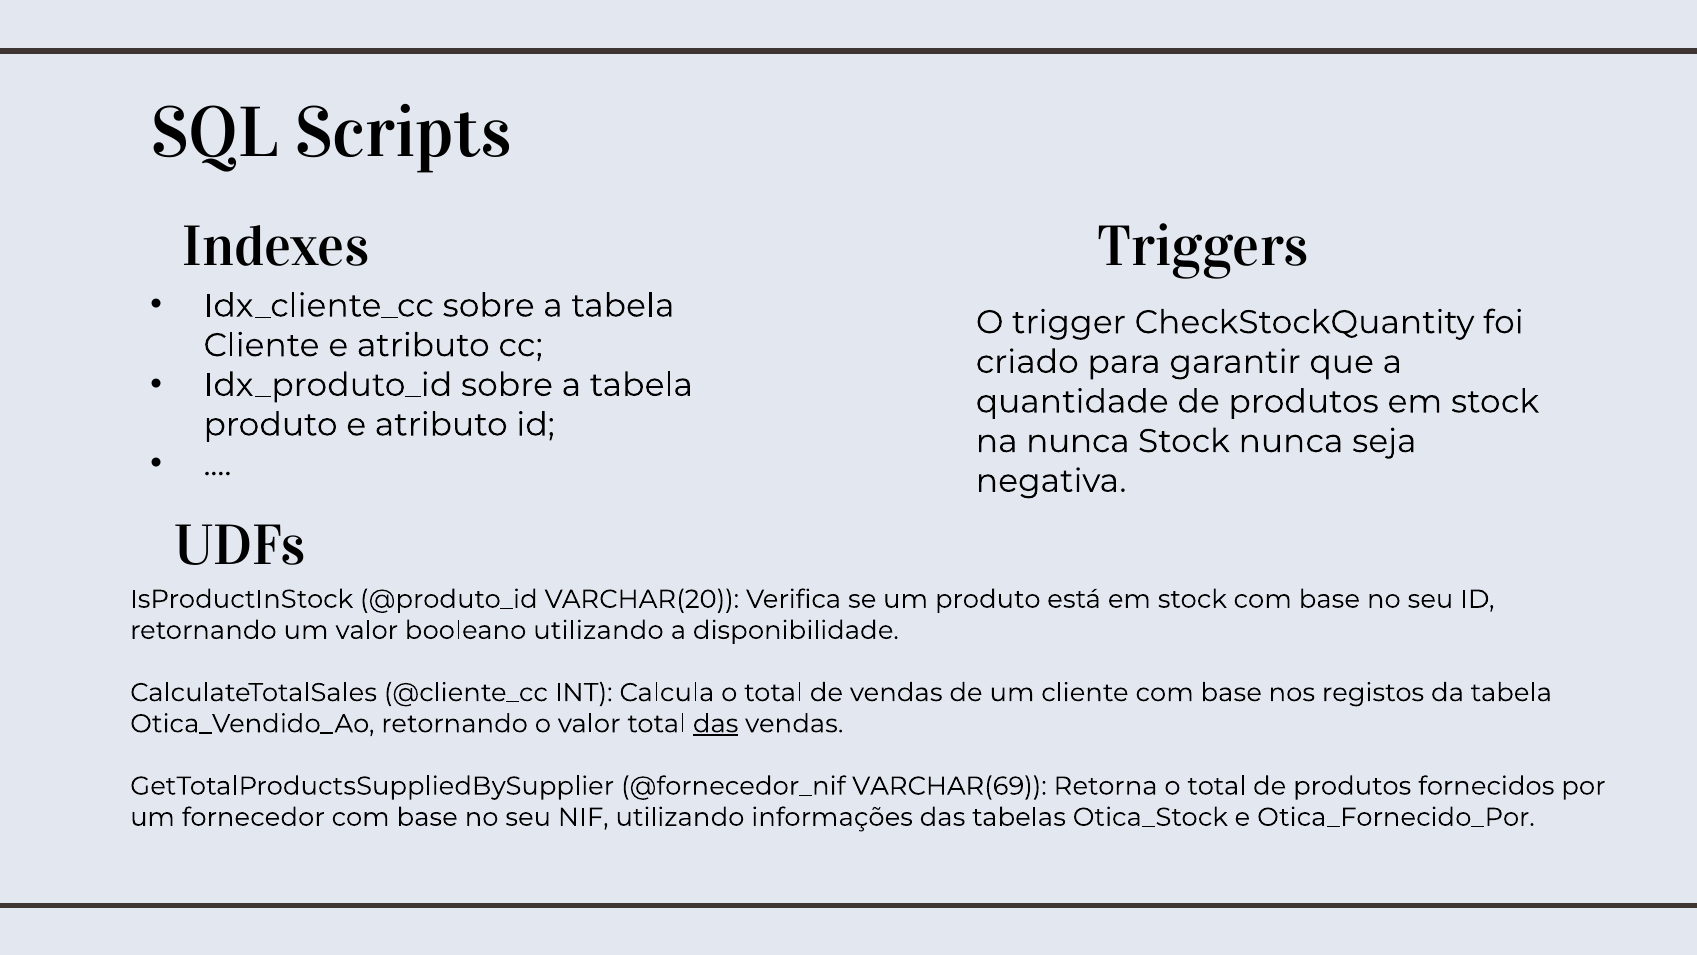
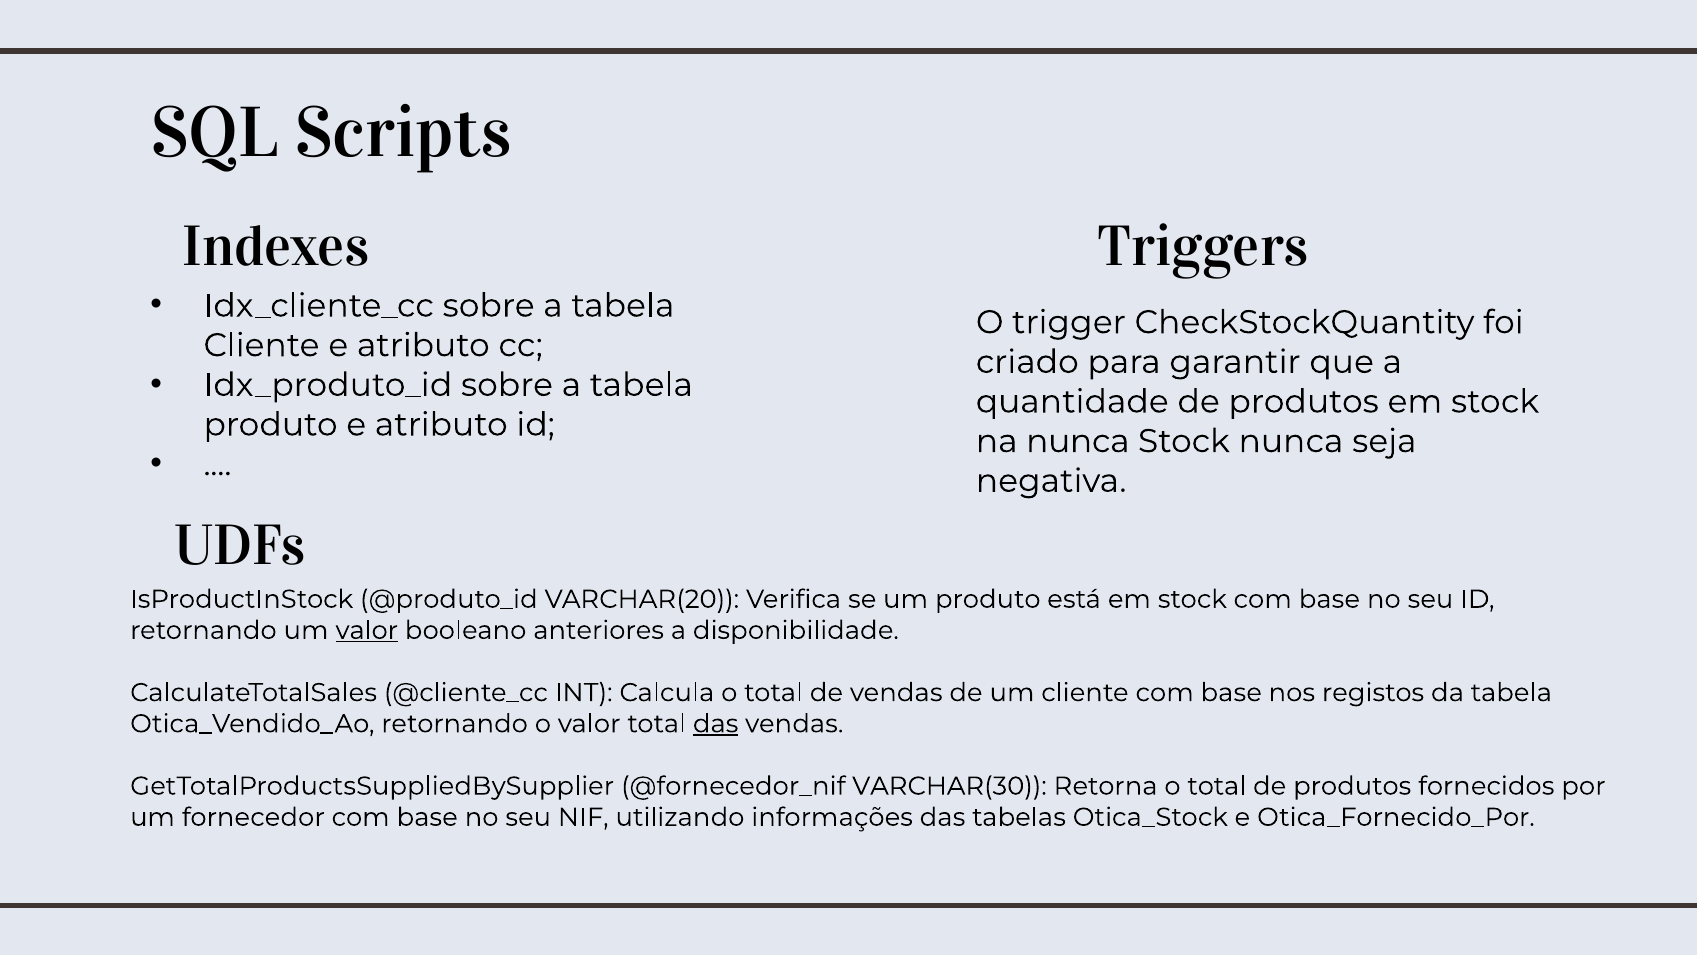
valor underline: none -> present (367, 630)
booleano utilizando: utilizando -> anteriores (599, 630)
VARCHAR(69: VARCHAR(69 -> VARCHAR(30 (949, 786)
